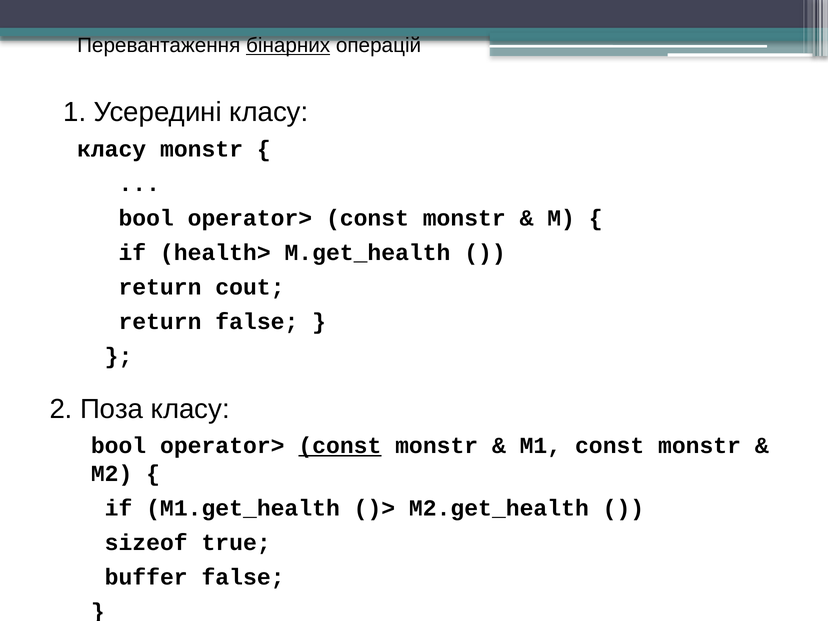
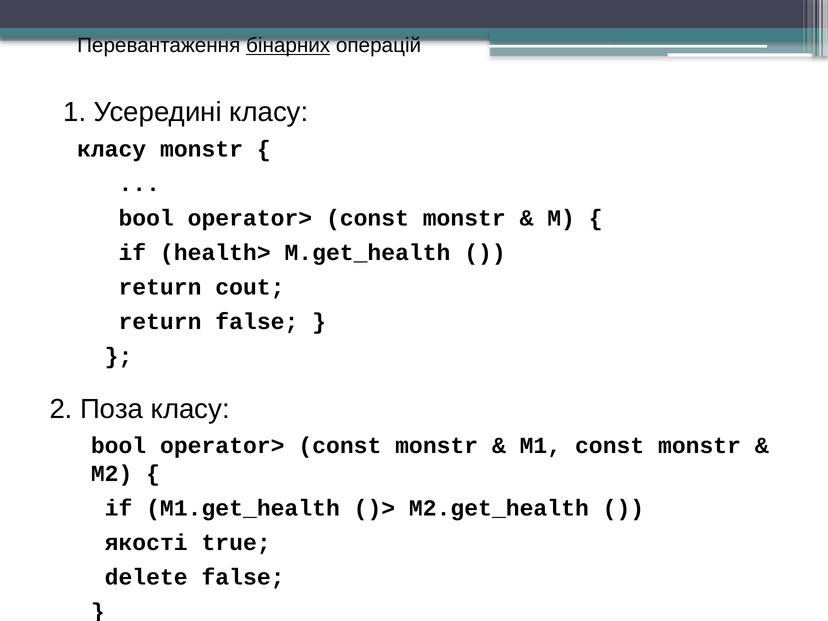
const underline: present -> none (340, 446)
sizeof: sizeof -> якості (146, 543)
buffer: buffer -> delete (146, 577)
